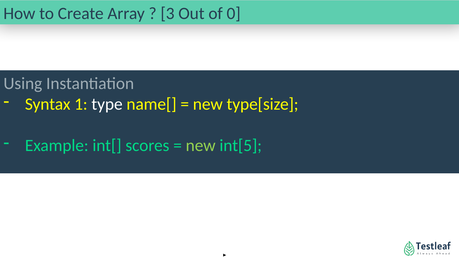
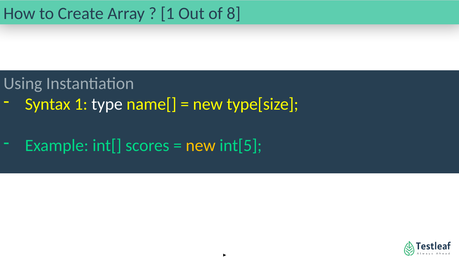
3: 3 -> 1 (167, 14)
0: 0 -> 8 (234, 14)
new colour: light green -> yellow (201, 146)
